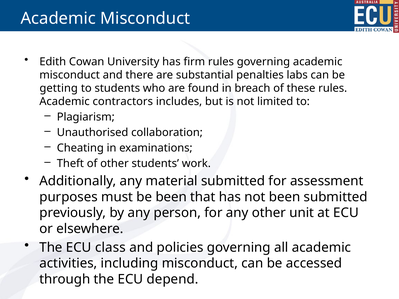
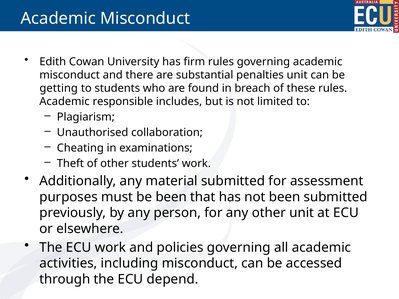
penalties labs: labs -> unit (297, 75)
contractors: contractors -> responsible (123, 102)
ECU class: class -> work (110, 248)
